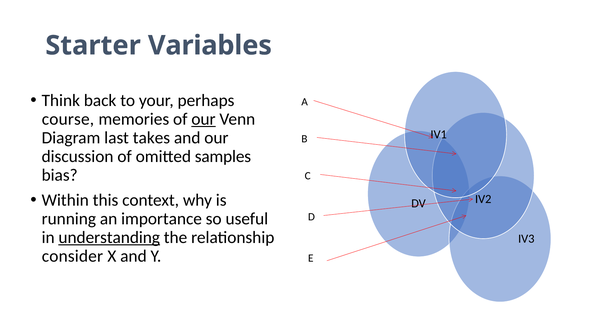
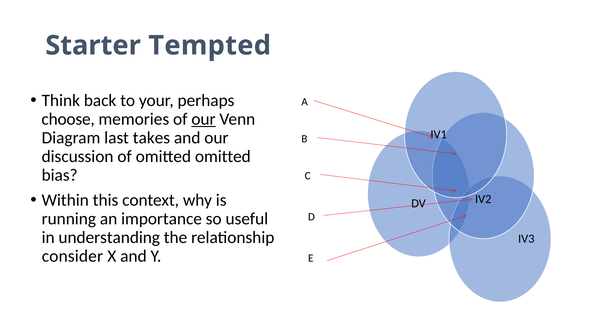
Variables: Variables -> Tempted (210, 46)
course: course -> choose (68, 119)
omitted samples: samples -> omitted (223, 157)
understanding underline: present -> none (109, 237)
